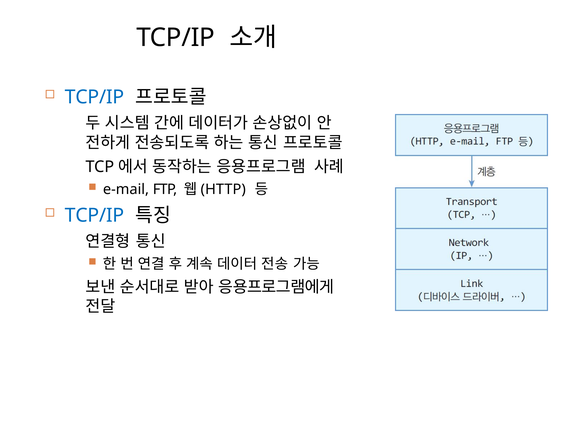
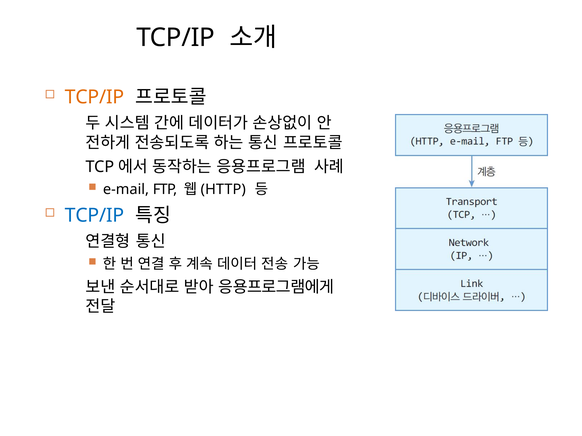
TCP/IP colour: blue -> orange (95, 97)
